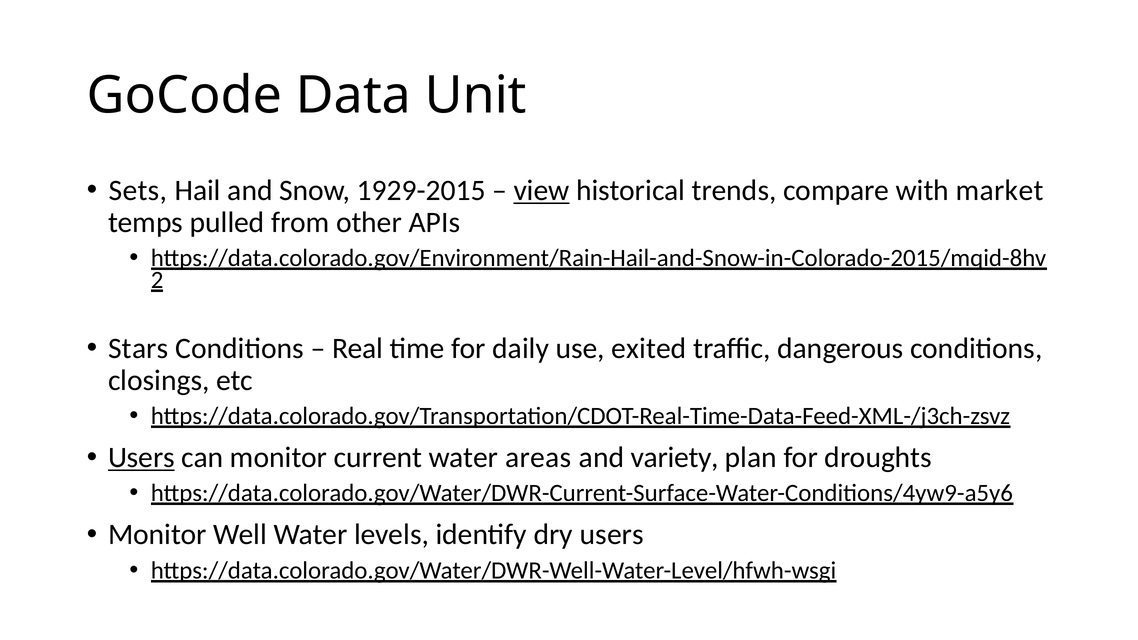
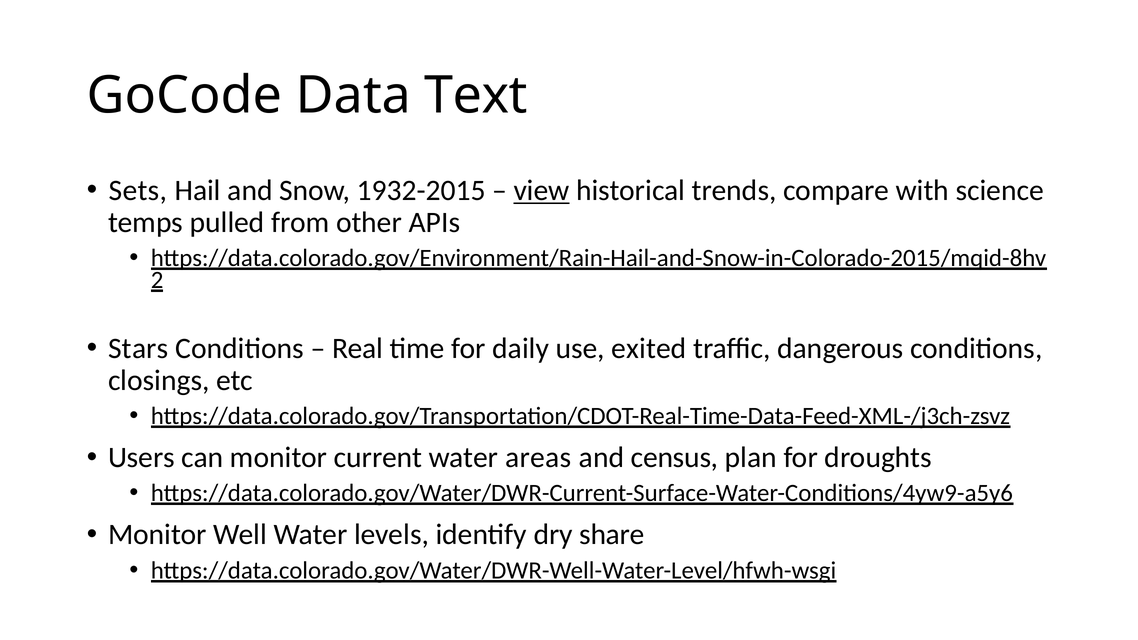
Unit: Unit -> Text (476, 96)
1929-2015: 1929-2015 -> 1932-2015 (421, 190)
market: market -> science (1000, 190)
Users underline: present -> none (141, 458)
variety: variety -> census (675, 458)
dry users: users -> share (612, 535)
